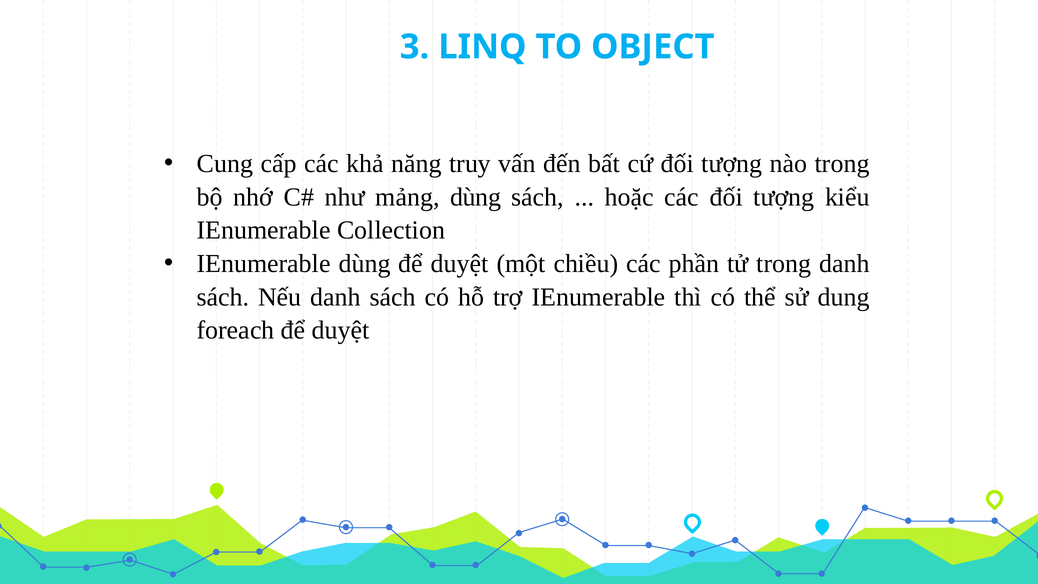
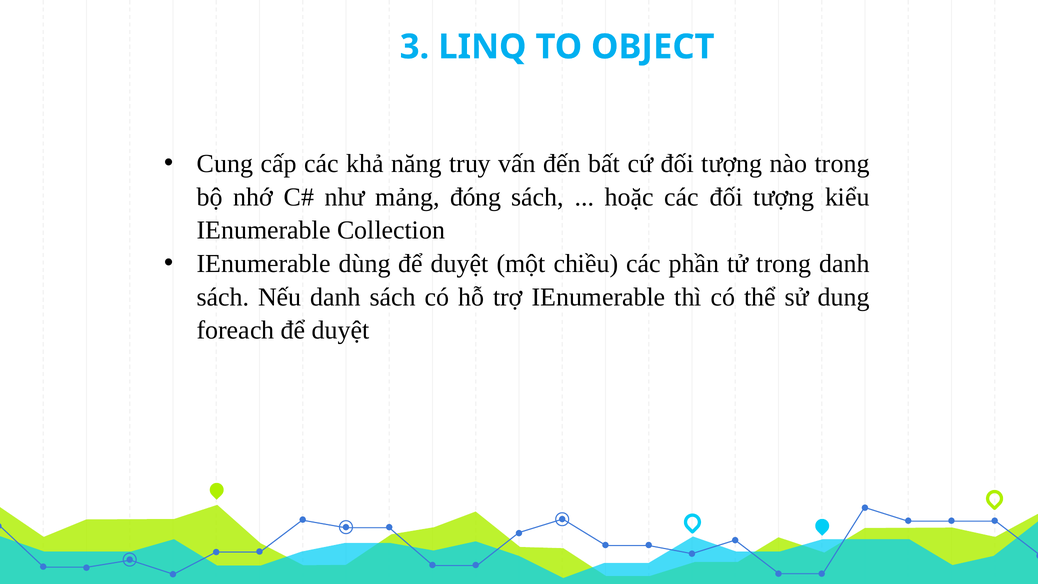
mảng dùng: dùng -> đóng (476, 197)
